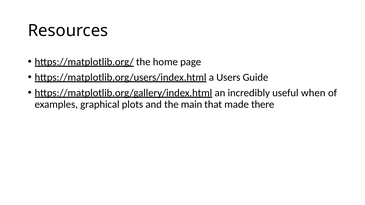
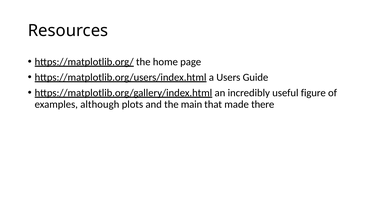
when: when -> figure (313, 93)
graphical: graphical -> although (100, 104)
